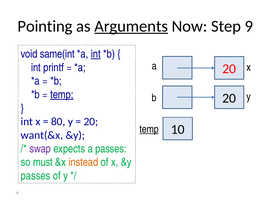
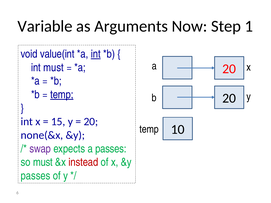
Pointing: Pointing -> Variable (45, 26)
Arguments underline: present -> none (131, 26)
9: 9 -> 1 (249, 26)
same(int: same(int -> value(int (57, 54)
int printf: printf -> must (54, 68)
80: 80 -> 15 (58, 122)
temp underline: present -> none (149, 129)
want(&x: want(&x -> none(&x (42, 135)
instead colour: orange -> red (83, 162)
